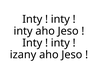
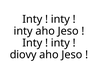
izany: izany -> diovy (23, 54)
